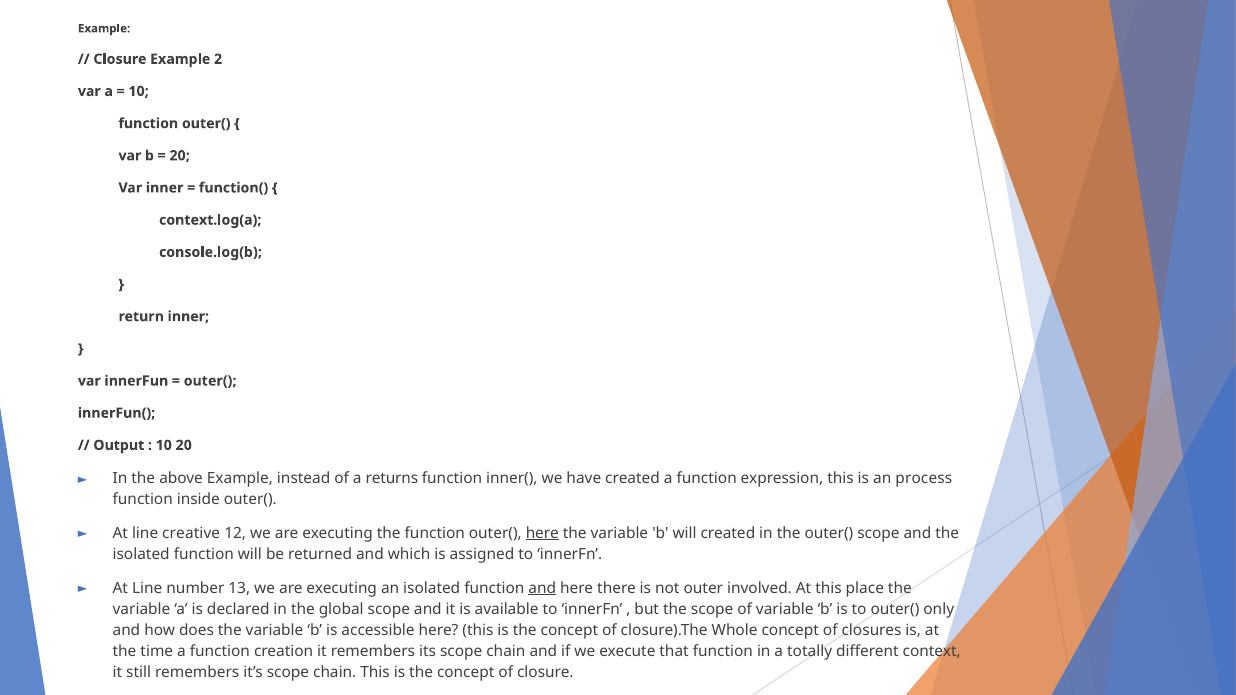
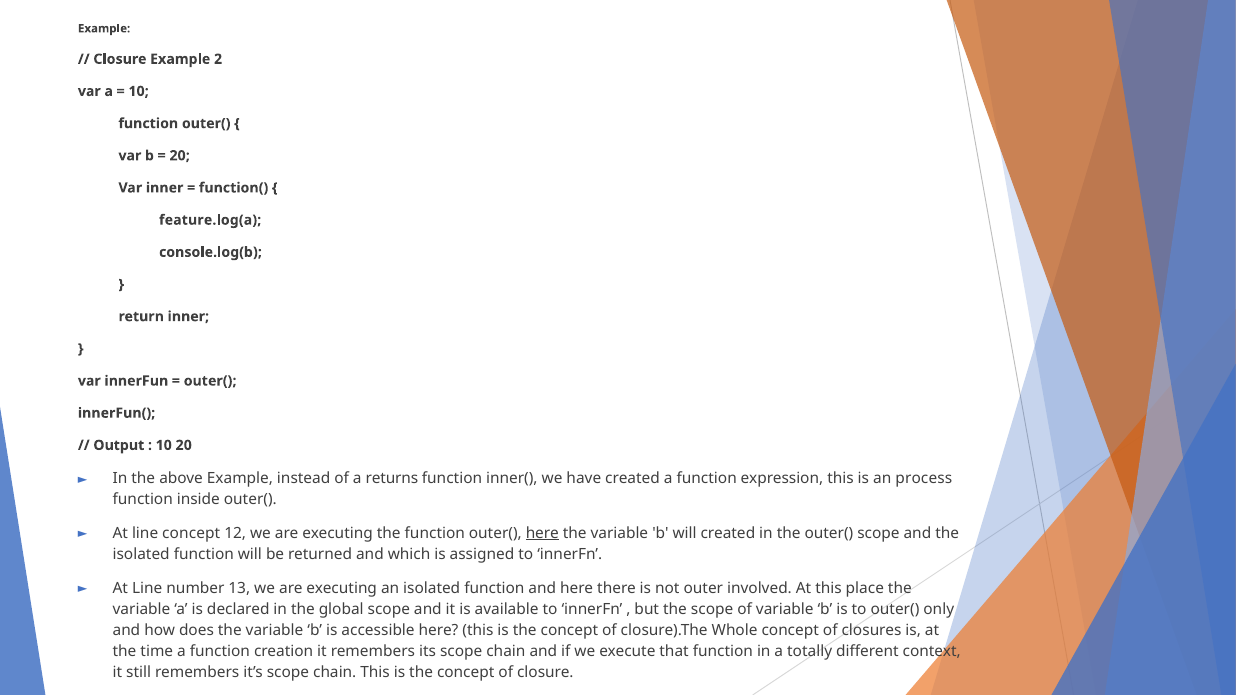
context.log(a: context.log(a -> feature.log(a (210, 220)
line creative: creative -> concept (191, 533)
and underline: present -> none (542, 588)
